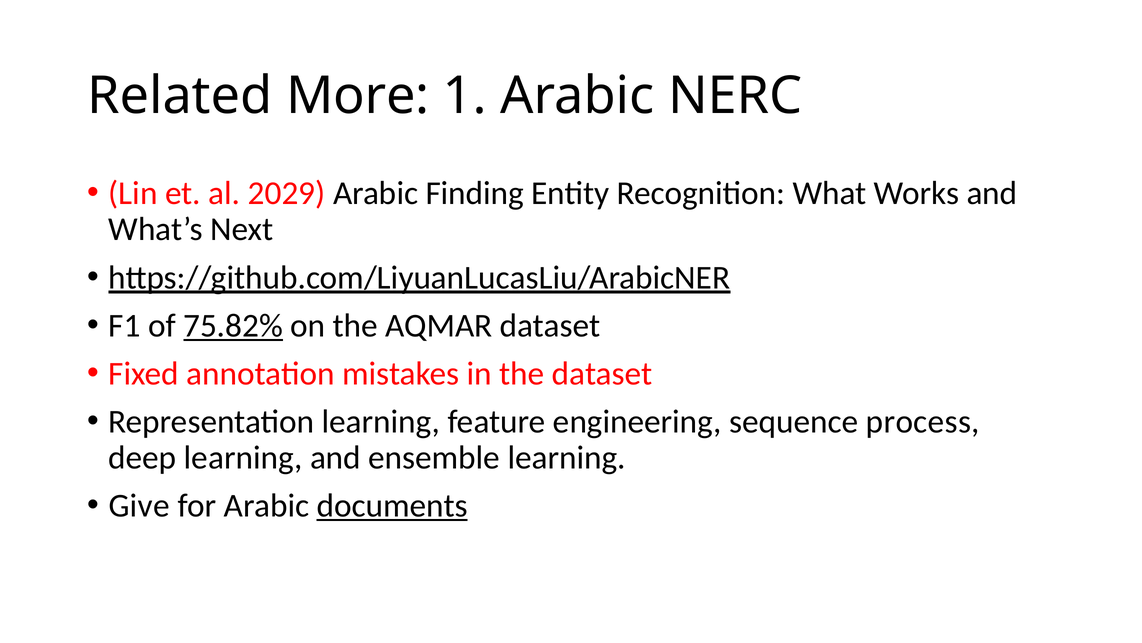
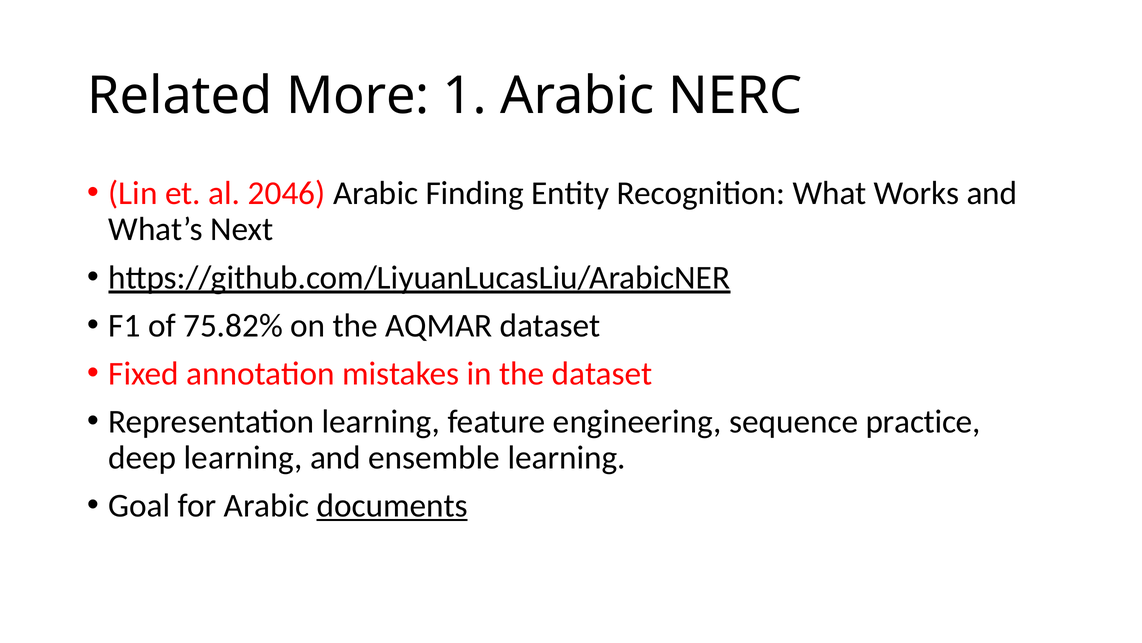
2029: 2029 -> 2046 (287, 193)
75.82% underline: present -> none (233, 325)
process: process -> practice (923, 421)
Give: Give -> Goal (139, 505)
